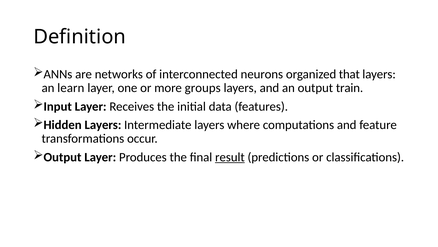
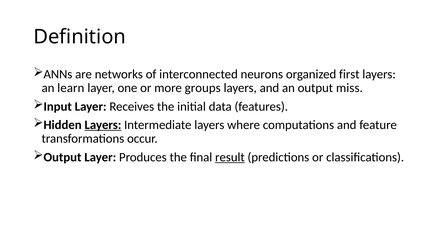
that: that -> first (349, 74)
train: train -> miss (349, 88)
Layers underline: none -> present (103, 125)
